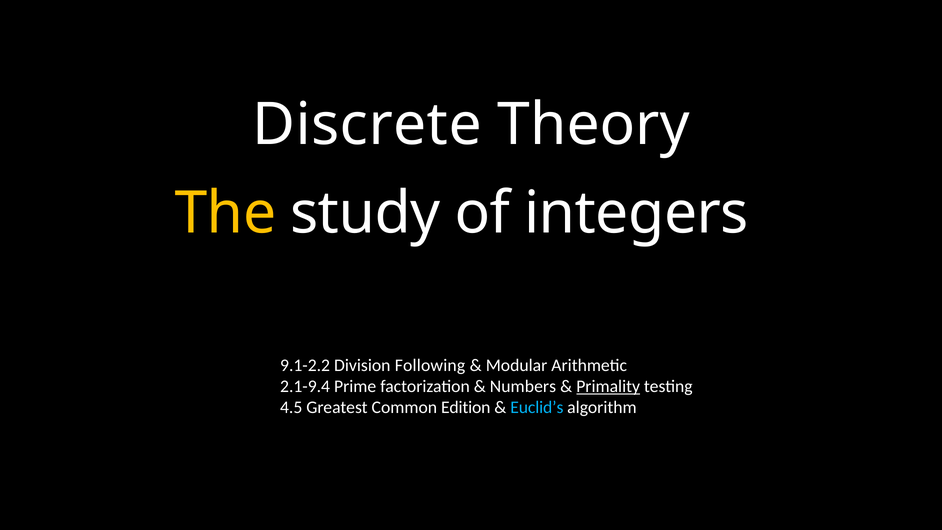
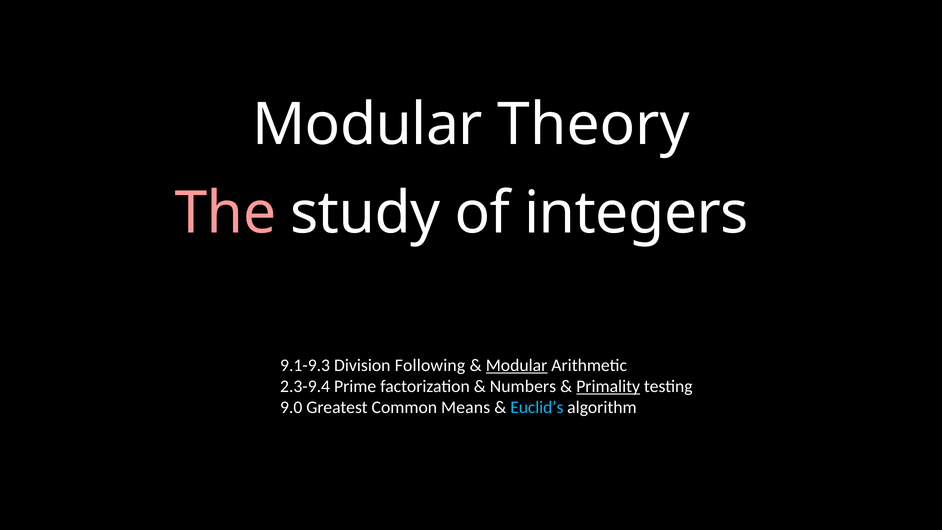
Discrete: Discrete -> Modular (367, 125)
The colour: yellow -> pink (225, 213)
9.1-2.2: 9.1-2.2 -> 9.1-9.3 (305, 365)
Modular underline: none -> present (517, 365)
2.1-9.4: 2.1-9.4 -> 2.3-9.4 (305, 386)
4.5: 4.5 -> 9.0 (291, 408)
Edition: Edition -> Means (466, 408)
